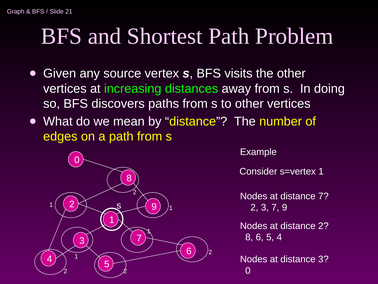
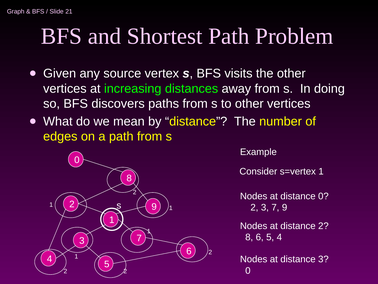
distance 7: 7 -> 0 (323, 196)
